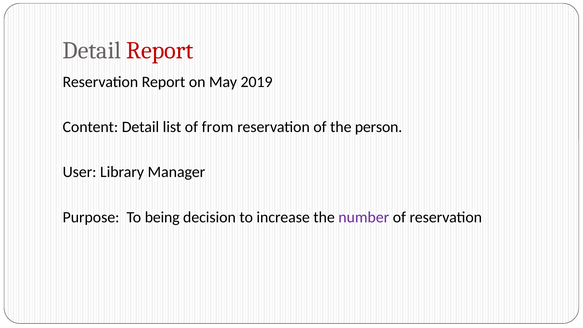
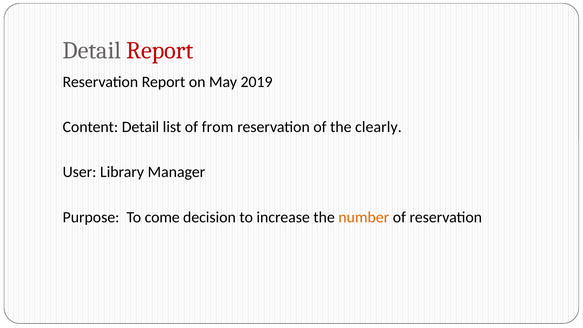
person: person -> clearly (378, 127)
being: being -> come (162, 217)
number colour: purple -> orange (364, 217)
